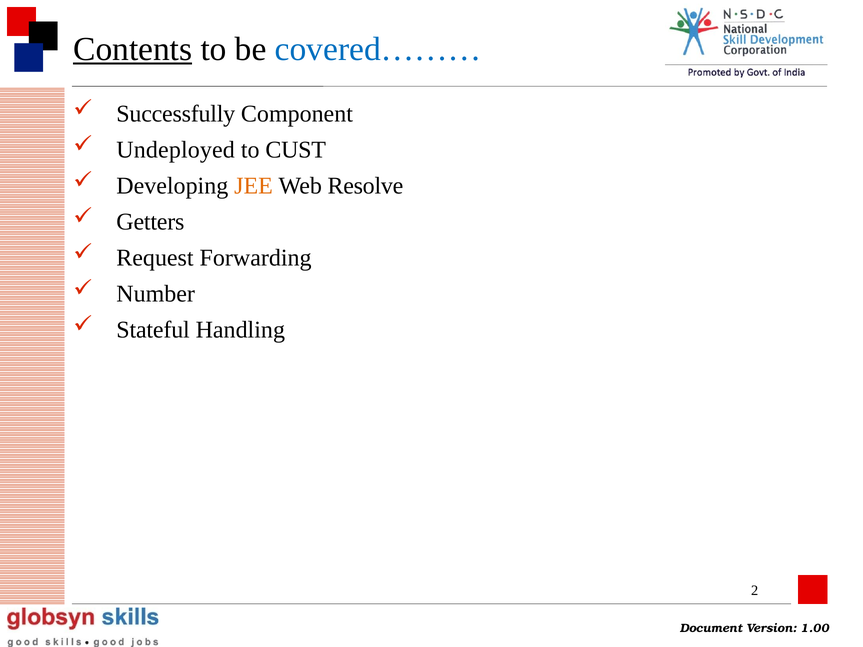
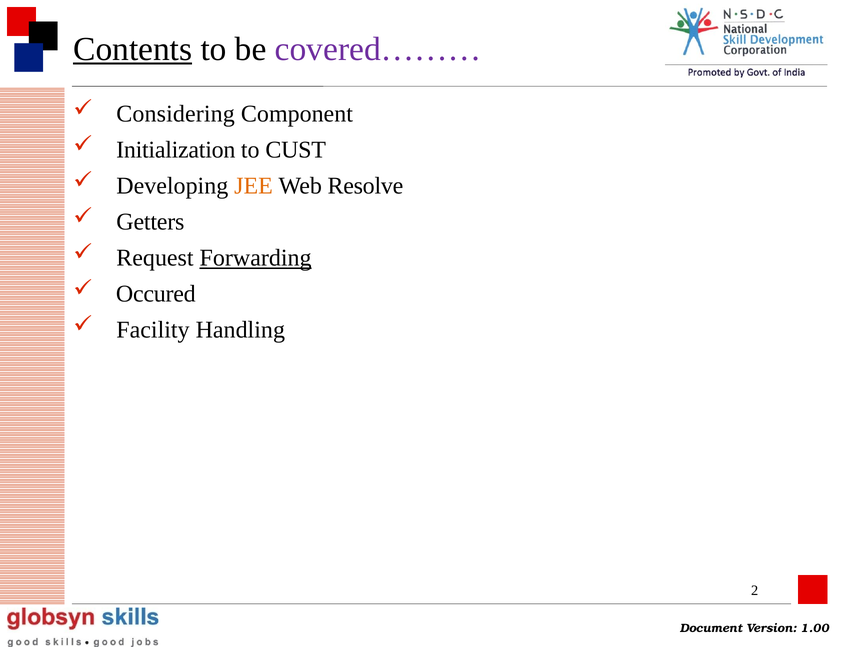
covered……… colour: blue -> purple (378, 49)
Successfully: Successfully -> Considering (176, 114)
Undeployed: Undeployed -> Initialization (176, 150)
Forwarding underline: none -> present (256, 258)
Number: Number -> Occured (156, 294)
Stateful: Stateful -> Facility (153, 330)
